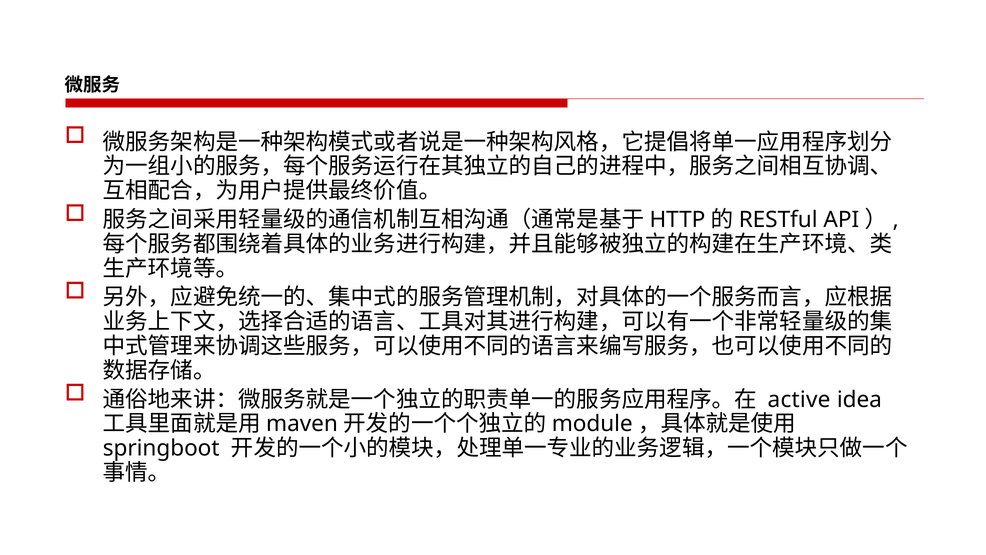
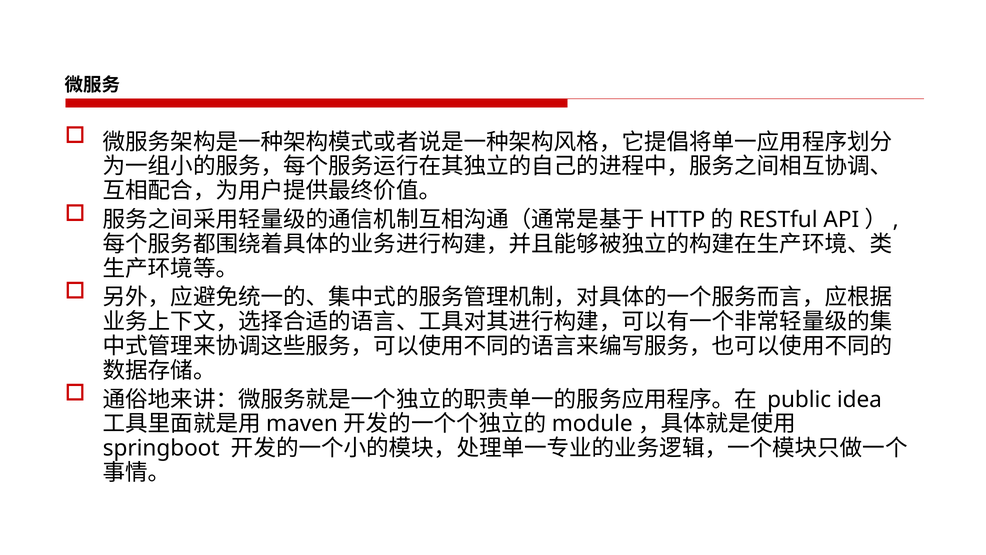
active: active -> public (799, 399)
